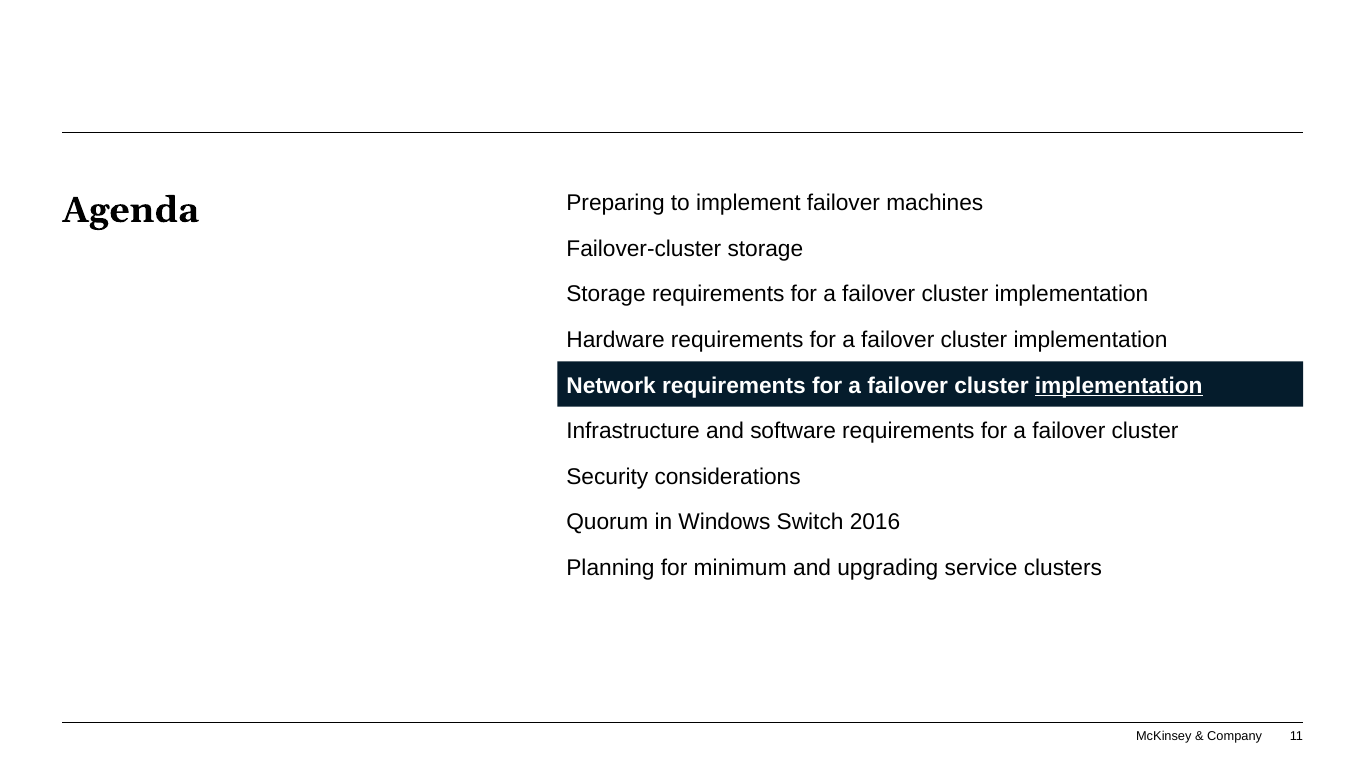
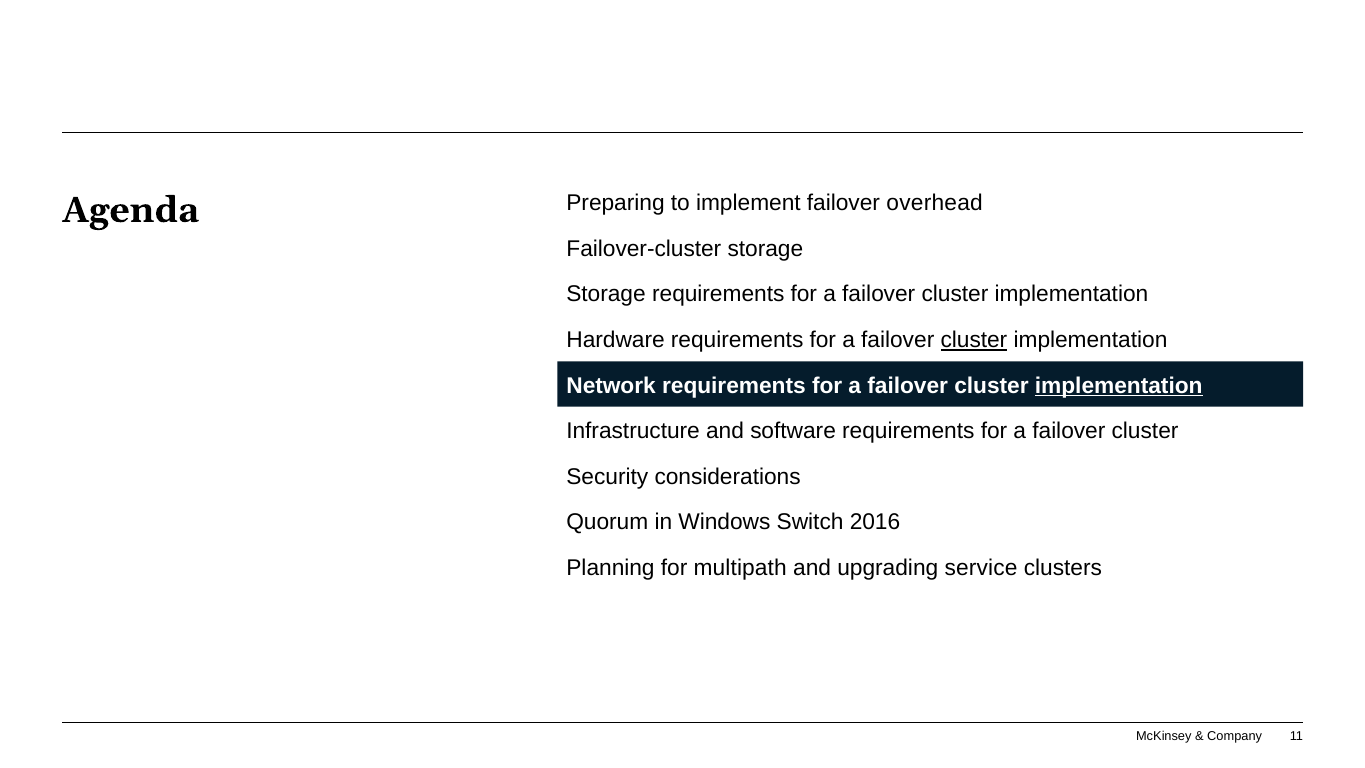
machines: machines -> overhead (935, 203)
cluster underline: none -> present (974, 340)
minimum: minimum -> multipath (740, 568)
